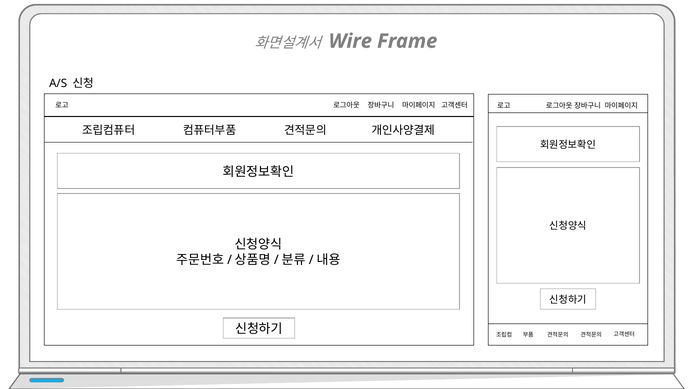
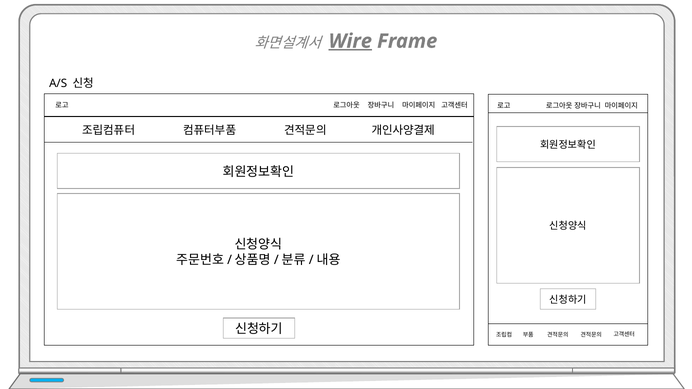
Wire underline: none -> present (350, 41)
